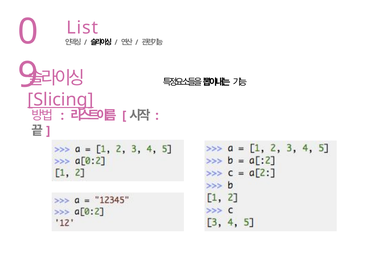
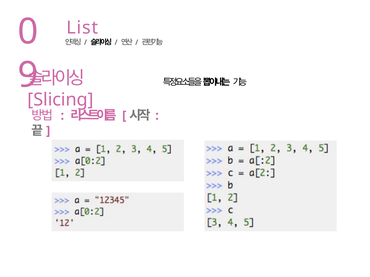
Slicing underline: present -> none (61, 100)
